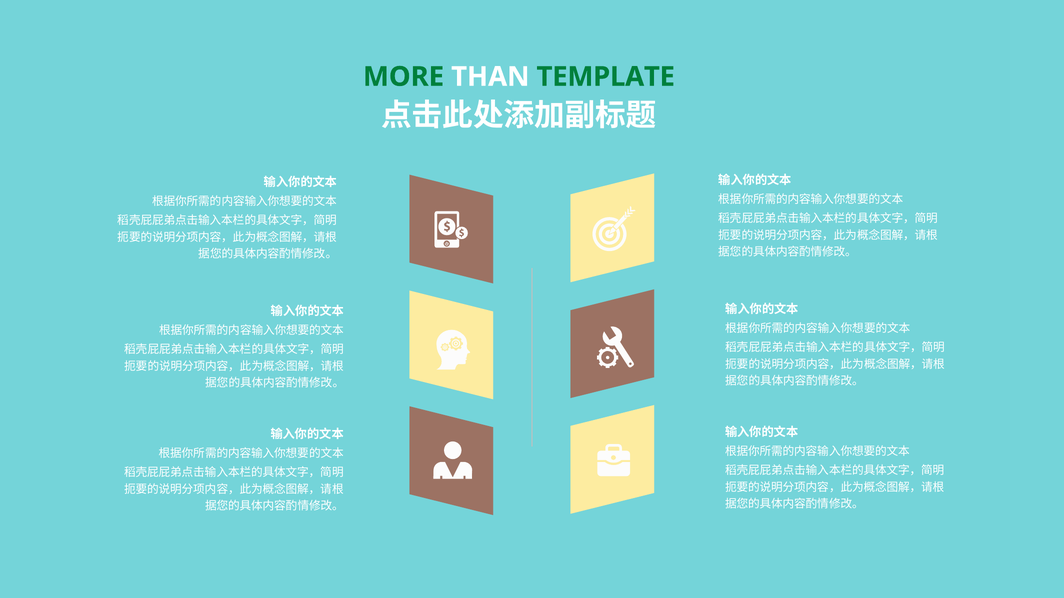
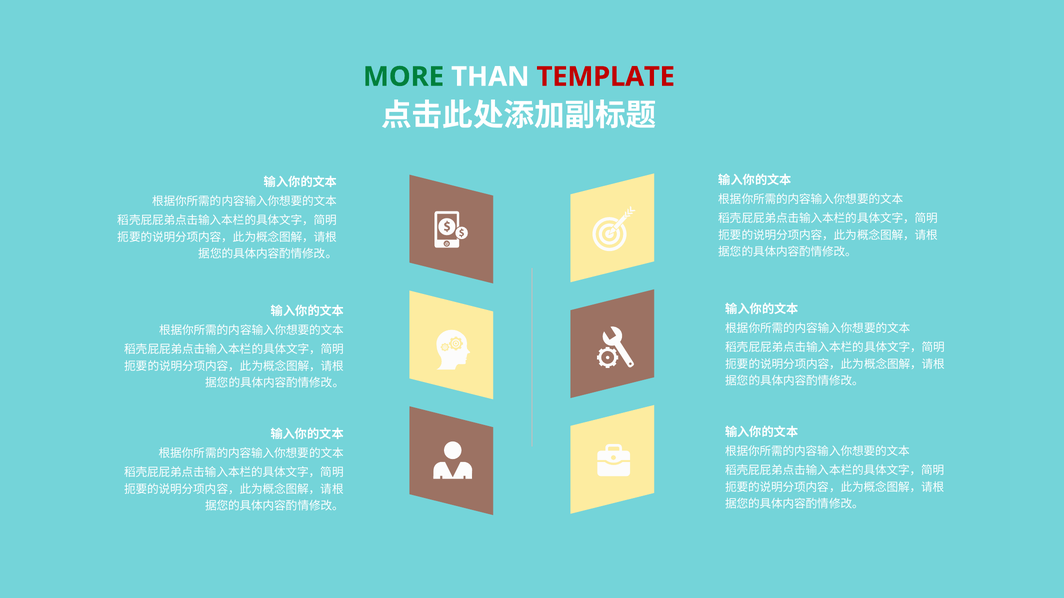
TEMPLATE colour: green -> red (606, 77)
